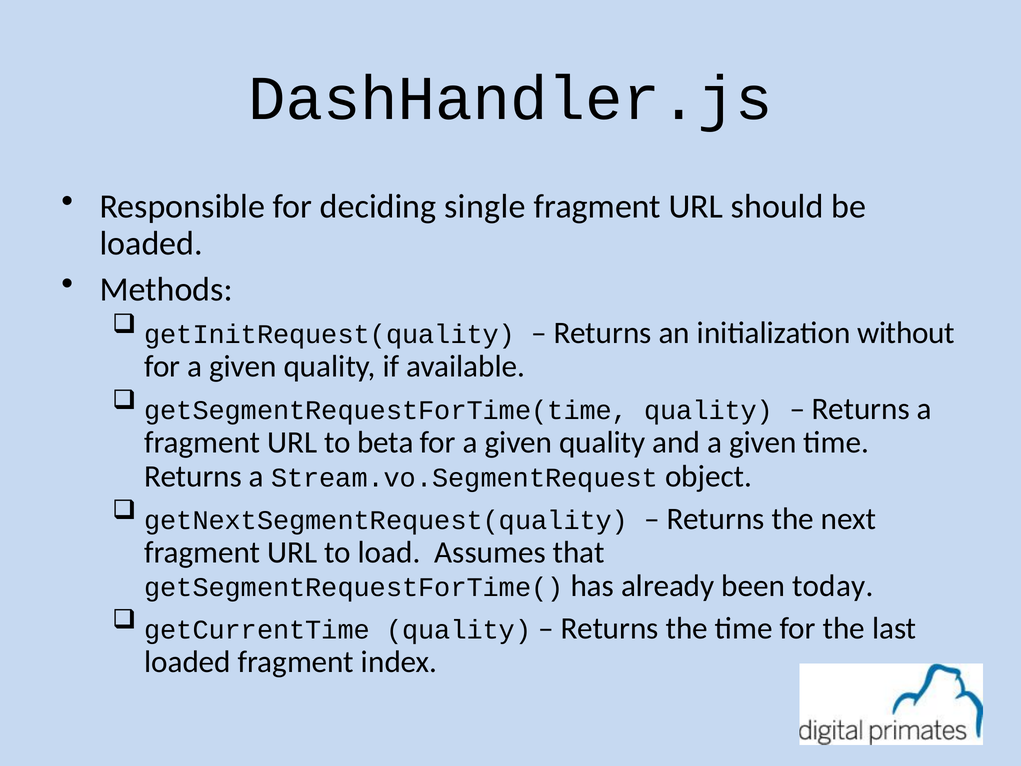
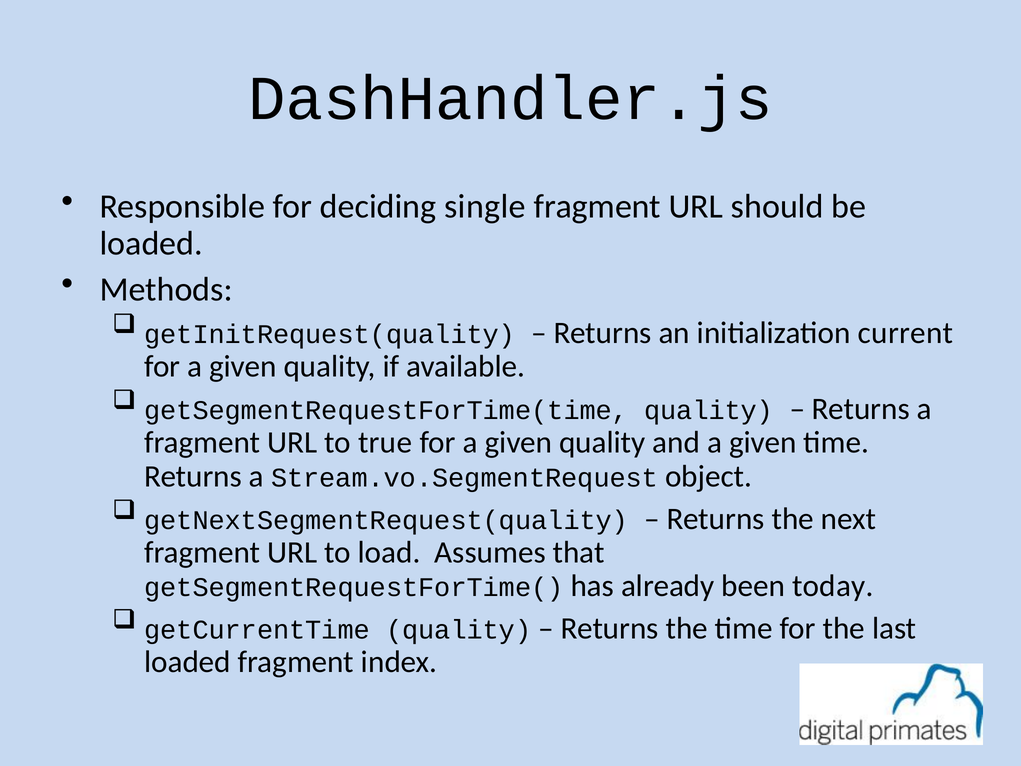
without: without -> current (906, 333)
beta: beta -> true (385, 442)
